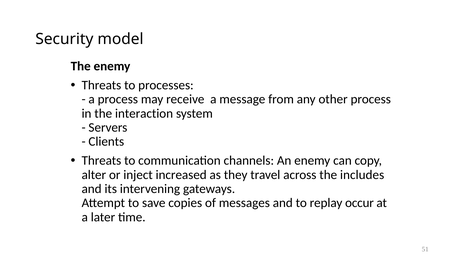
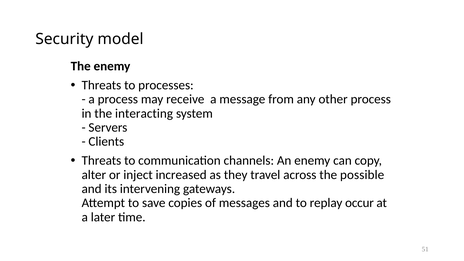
interaction: interaction -> interacting (144, 113)
includes: includes -> possible (362, 175)
